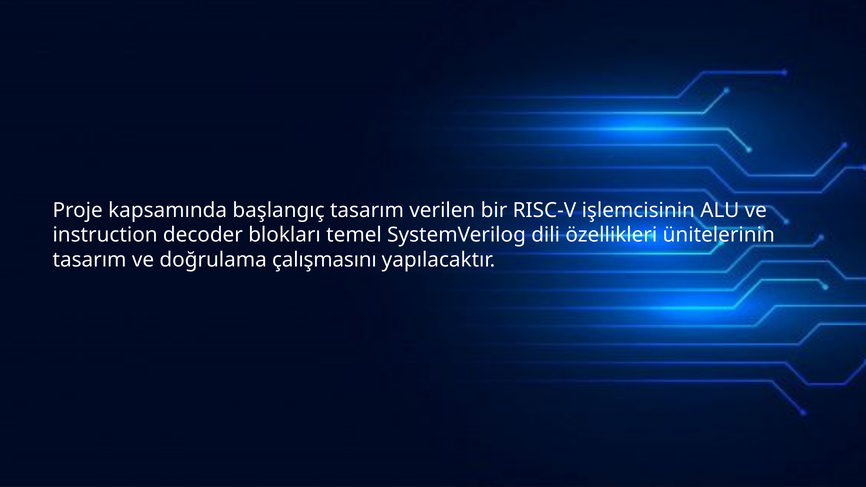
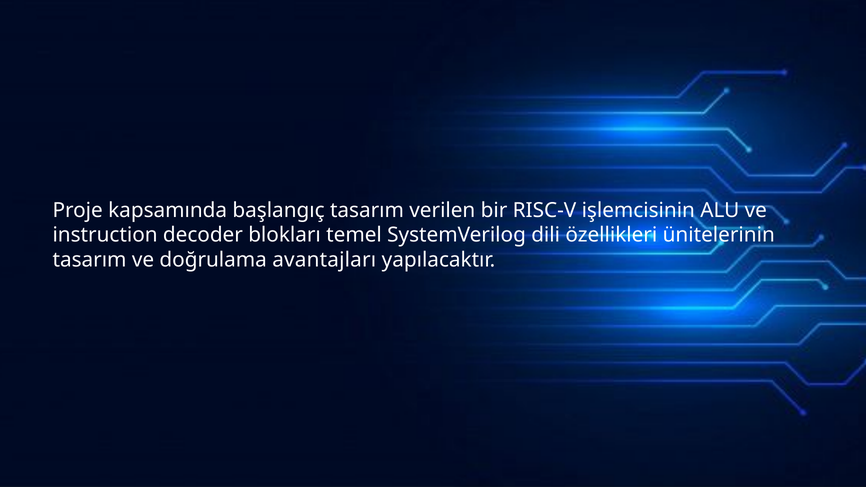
çalışmasını: çalışmasını -> avantajları (324, 260)
